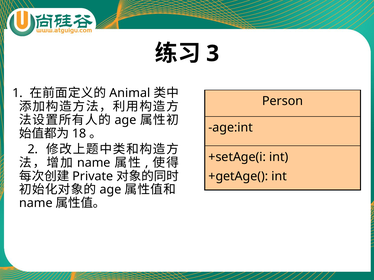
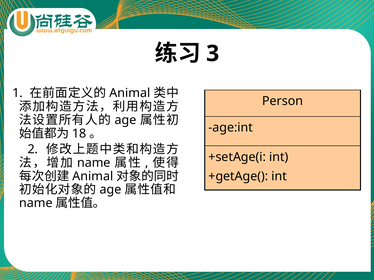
Private: Private -> Animal (93, 177)
